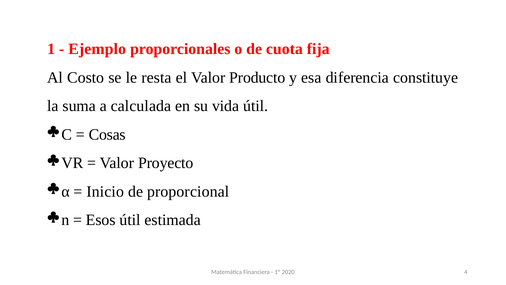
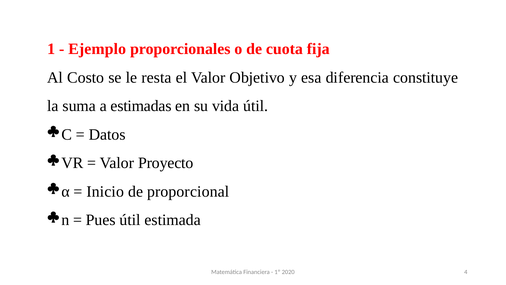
Producto: Producto -> Objetivo (257, 77)
calculada: calculada -> estimadas (141, 106)
Cosas: Cosas -> Datos (107, 134)
Esos: Esos -> Pues (101, 220)
